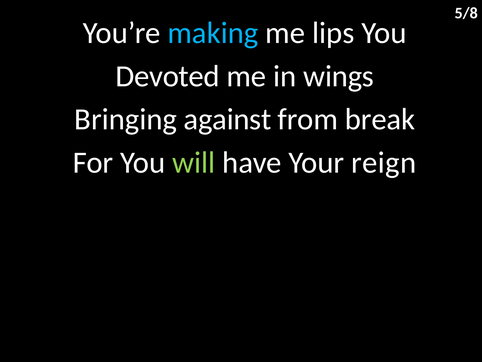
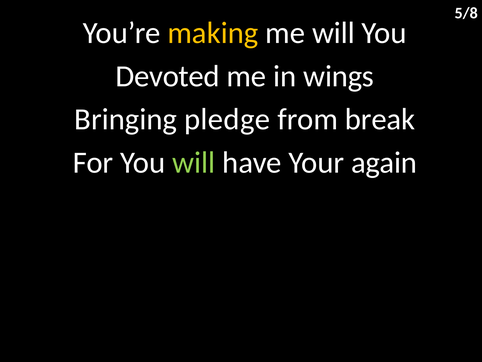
making colour: light blue -> yellow (213, 33)
me lips: lips -> will (333, 33)
against: against -> pledge (227, 119)
reign: reign -> again (384, 162)
